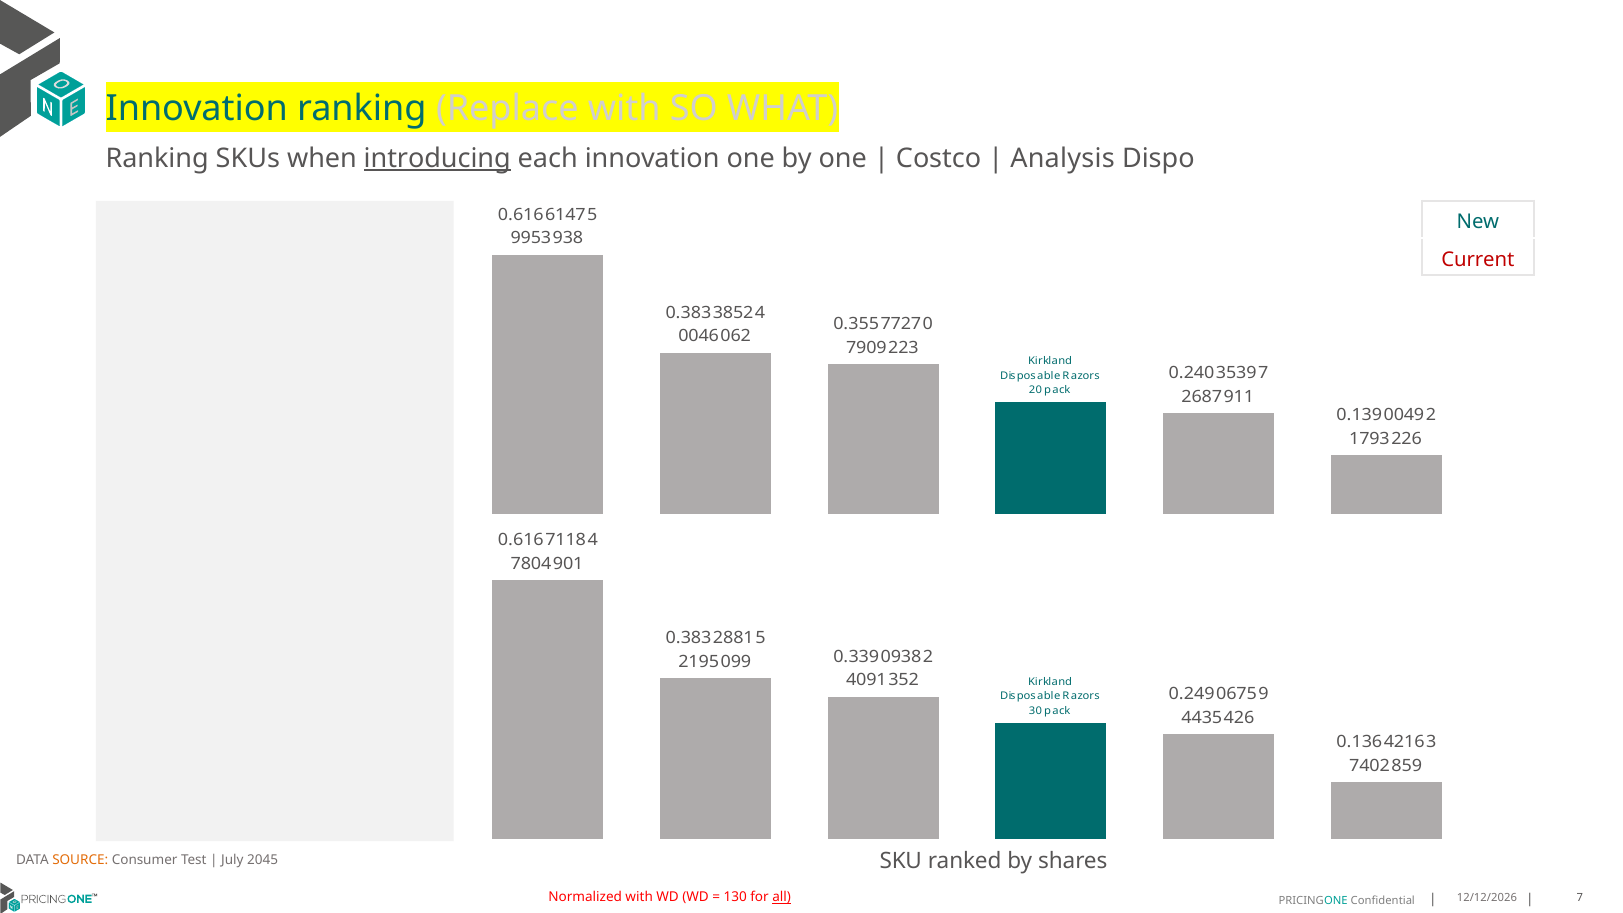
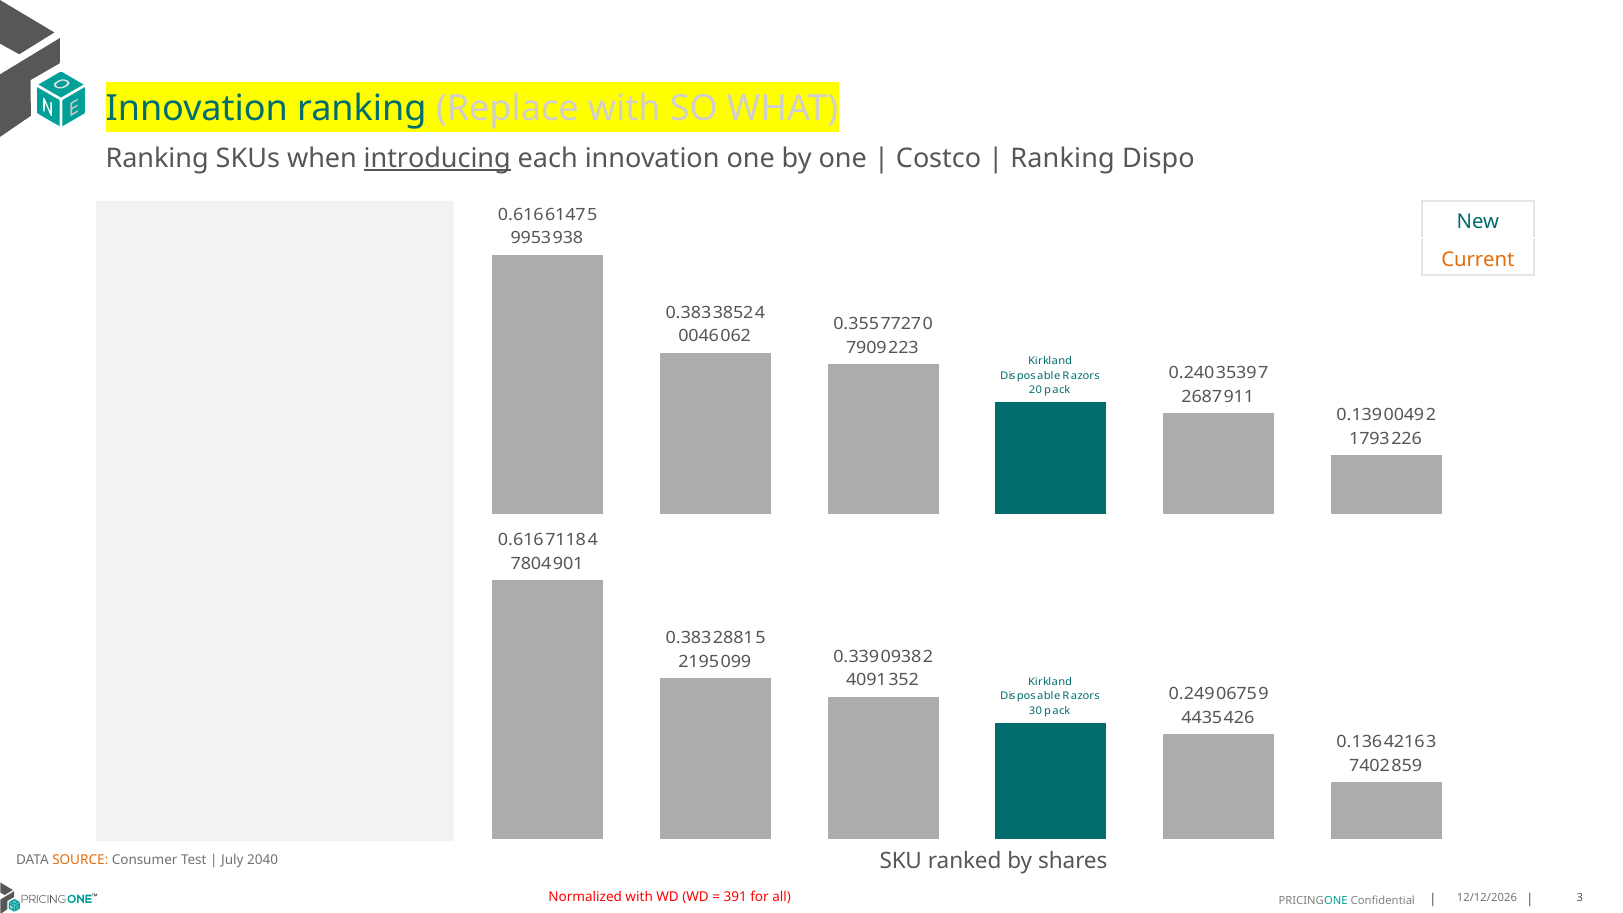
Analysis: Analysis -> Ranking (1063, 158)
Current colour: red -> orange (1478, 259)
2045: 2045 -> 2040 (263, 860)
130: 130 -> 391 (735, 897)
all underline: present -> none (782, 897)
7: 7 -> 3 (1580, 898)
